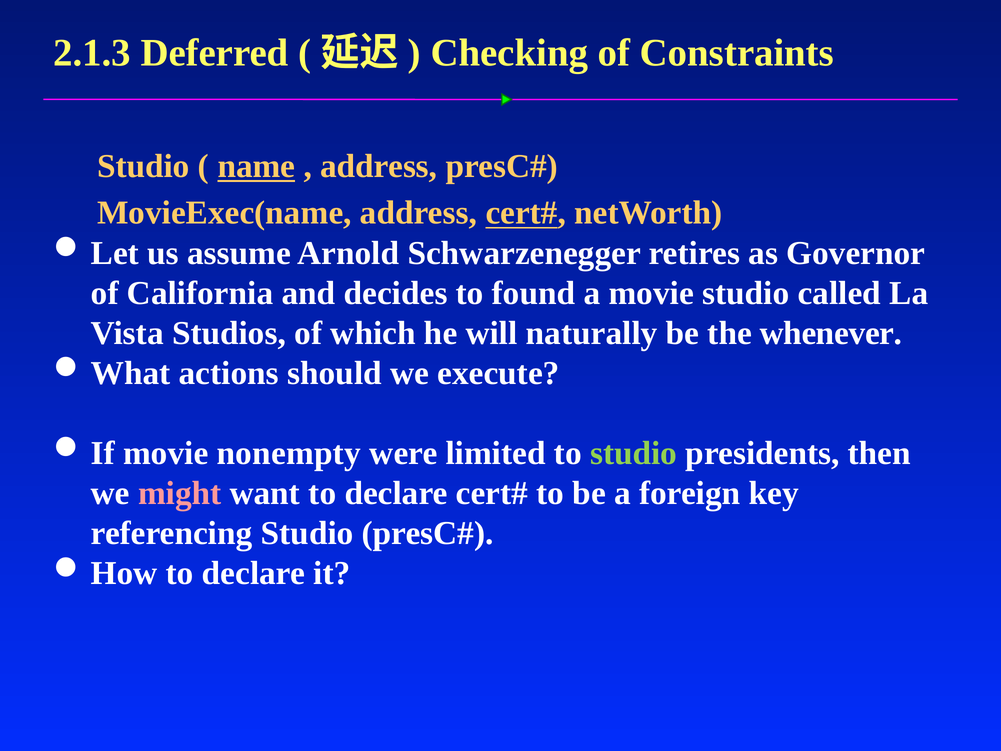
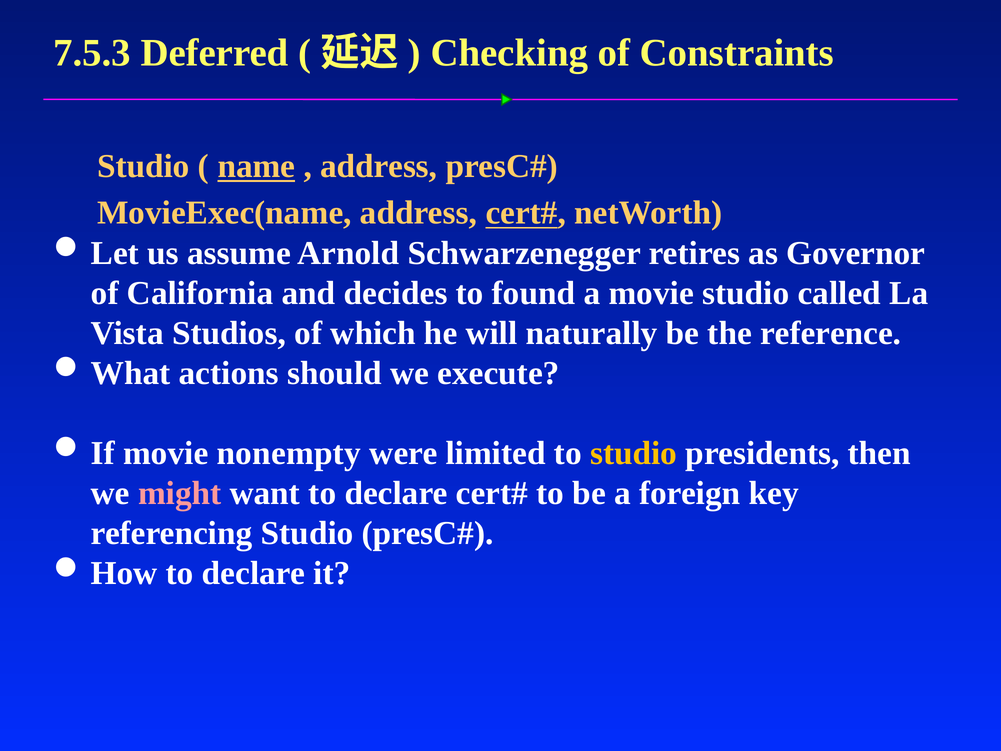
2.1.3: 2.1.3 -> 7.5.3 (92, 53)
whenever: whenever -> reference (831, 333)
studio colour: light green -> yellow (634, 453)
